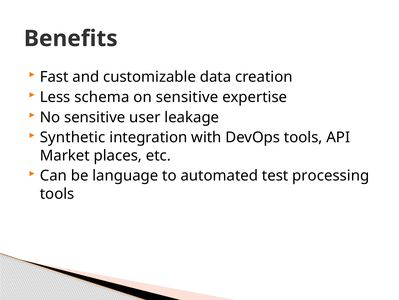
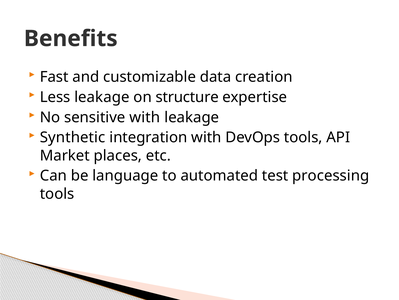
Less schema: schema -> leakage (102, 97)
on sensitive: sensitive -> structure (187, 97)
sensitive user: user -> with (145, 117)
